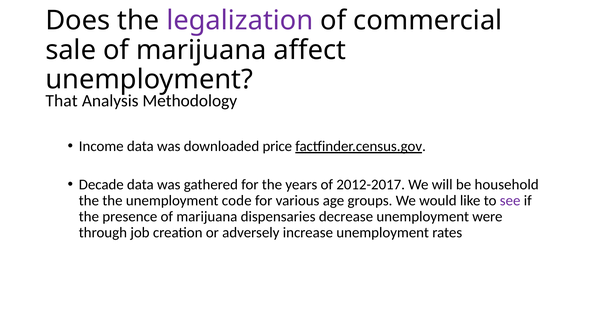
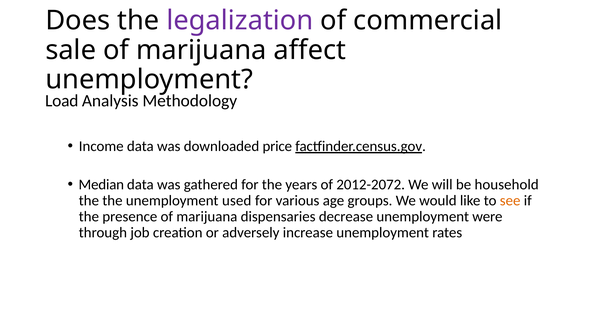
That: That -> Load (62, 101)
Decade: Decade -> Median (101, 184)
2012-2017: 2012-2017 -> 2012-2072 (371, 184)
code: code -> used (237, 200)
see colour: purple -> orange (510, 200)
